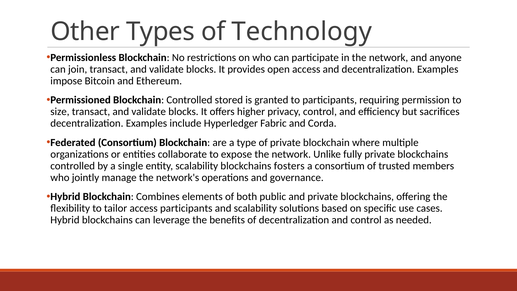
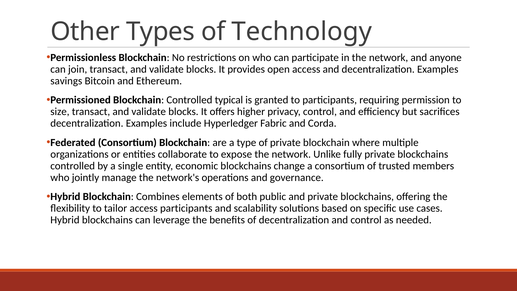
impose: impose -> savings (66, 81)
stored: stored -> typical (229, 100)
entity scalability: scalability -> economic (197, 166)
fosters: fosters -> change (289, 166)
